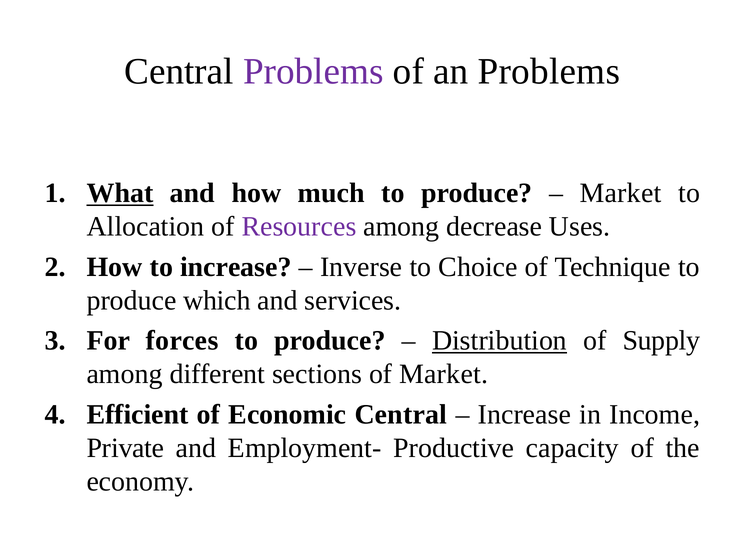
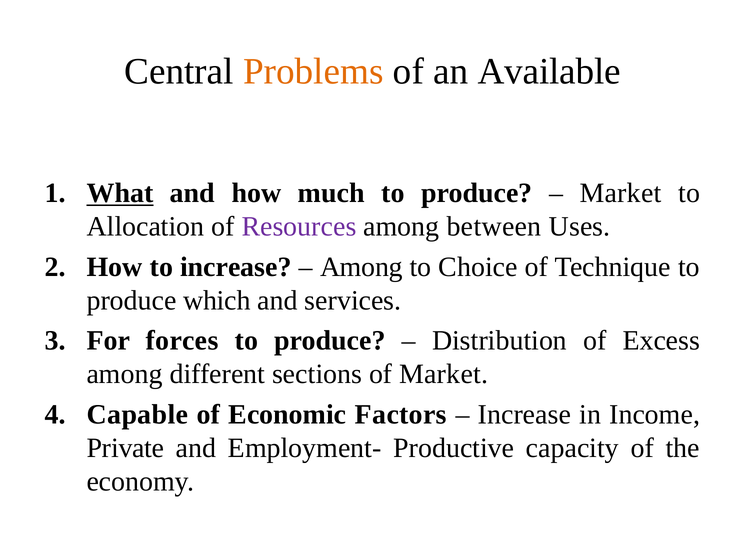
Problems colour: purple -> orange (313, 72)
an Problems: Problems -> Available (549, 72)
decrease: decrease -> between (494, 227)
Inverse: Inverse -> Among (361, 267)
Distribution underline: present -> none (500, 340)
Supply: Supply -> Excess (661, 340)
Efficient: Efficient -> Capable (137, 414)
Economic Central: Central -> Factors (401, 414)
